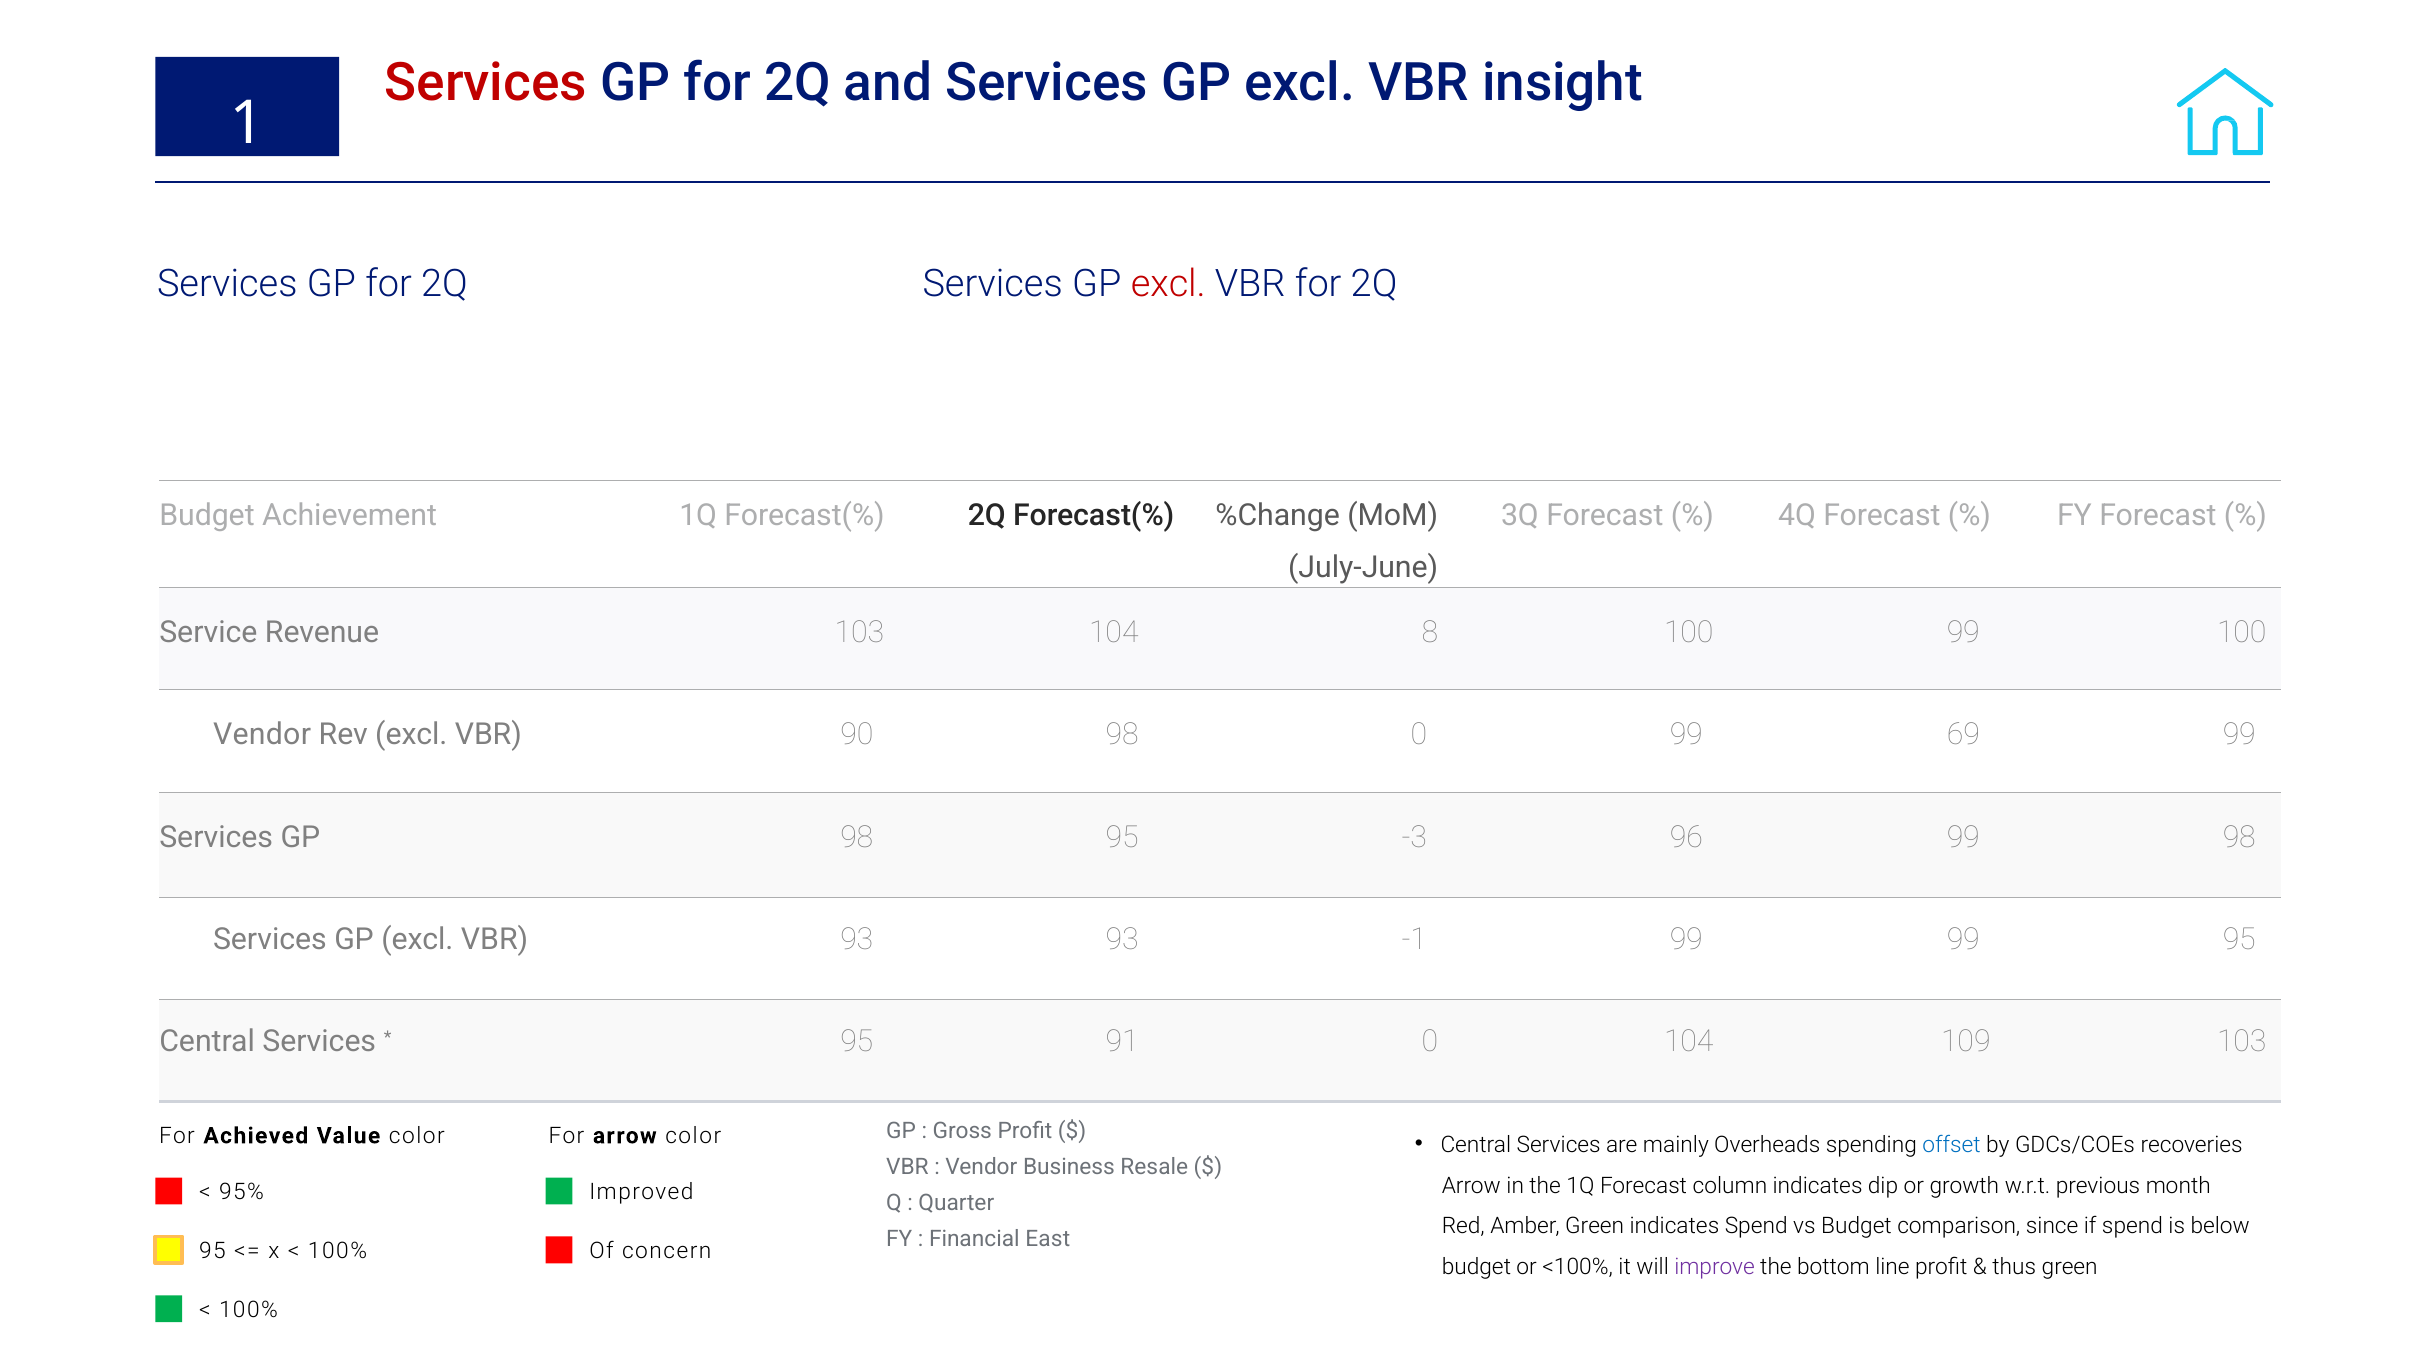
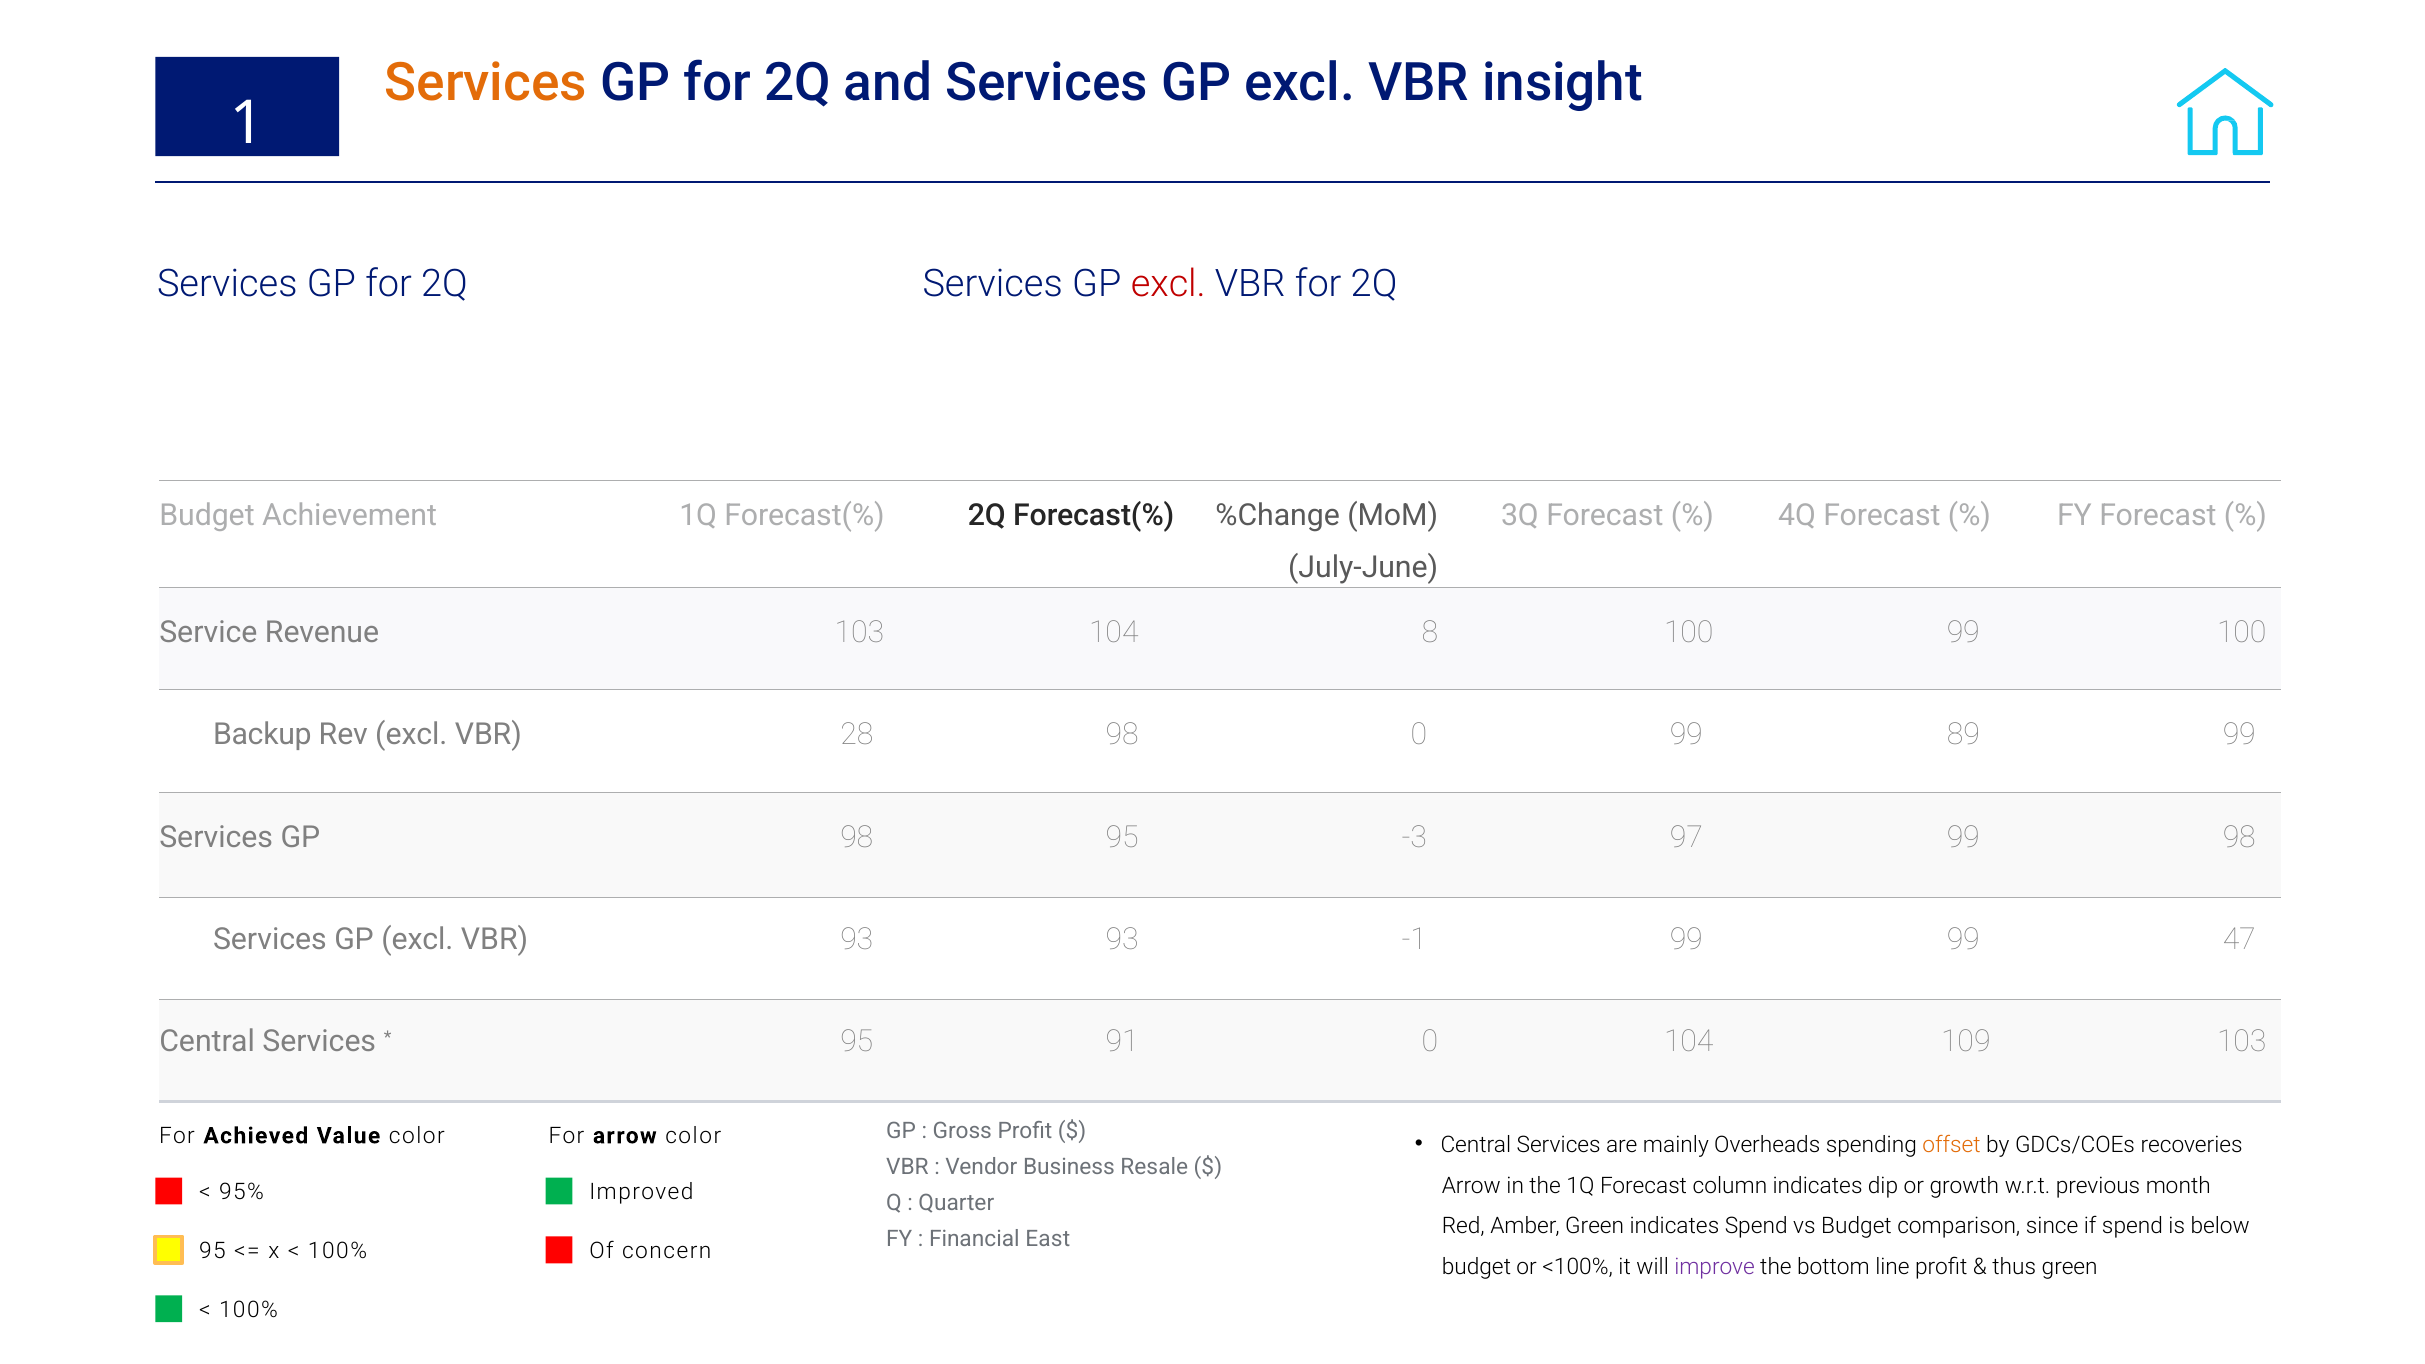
Services colour: red -> orange (486, 83)
Vendor: Vendor -> Backup (262, 735)
90: 90 -> 28 (857, 735)
69: 69 -> 89 (1963, 735)
96: 96 -> 97 (1686, 837)
99 95: 95 -> 47 (2239, 939)
offset colour: blue -> orange (1952, 1145)
